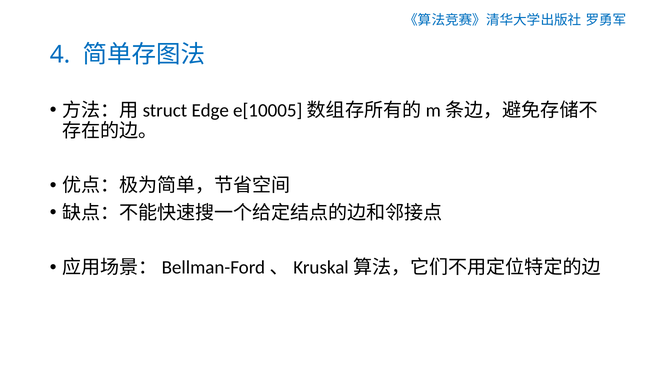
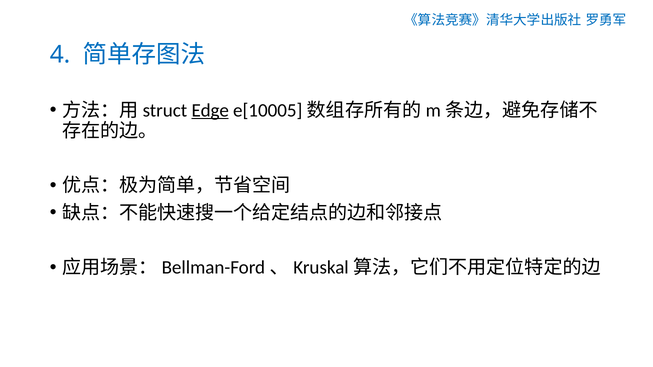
Edge underline: none -> present (210, 110)
